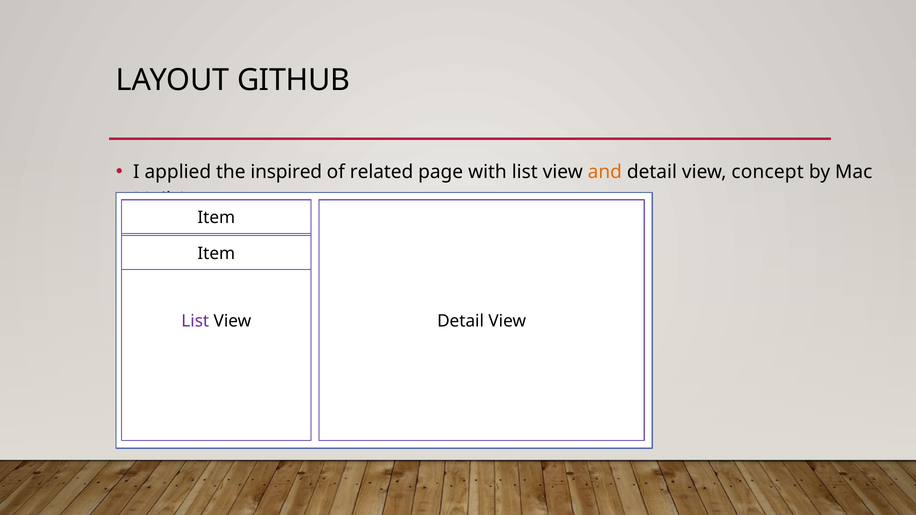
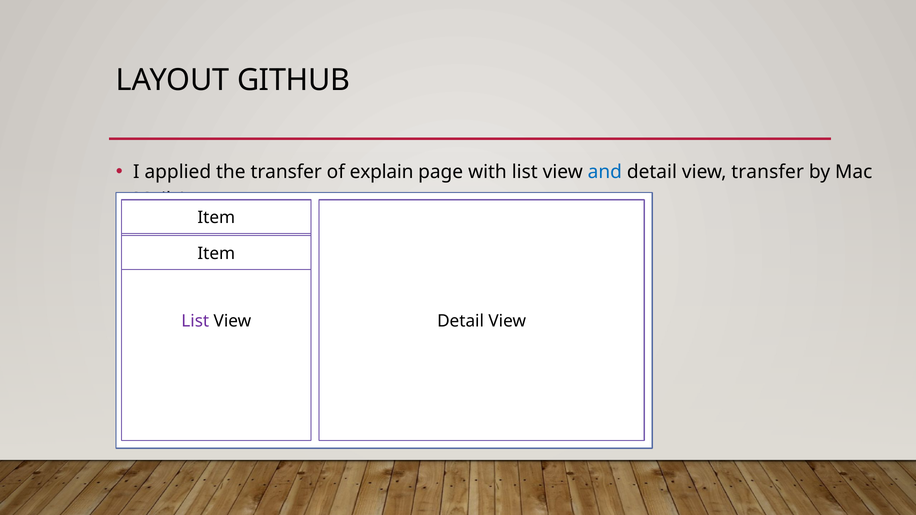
the inspired: inspired -> transfer (286, 172)
related: related -> explain (382, 172)
and colour: orange -> blue (605, 172)
view concept: concept -> transfer (768, 172)
